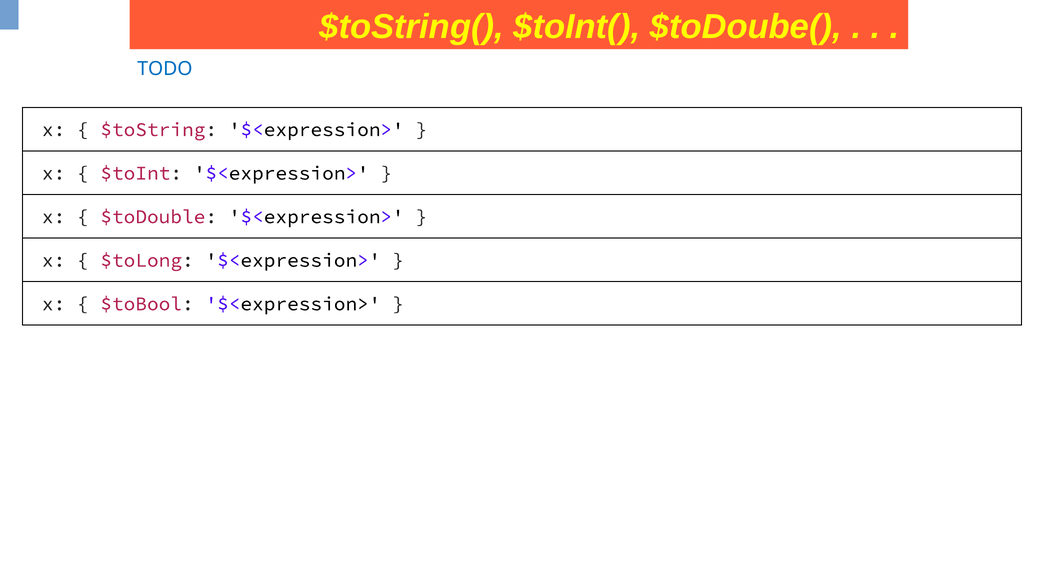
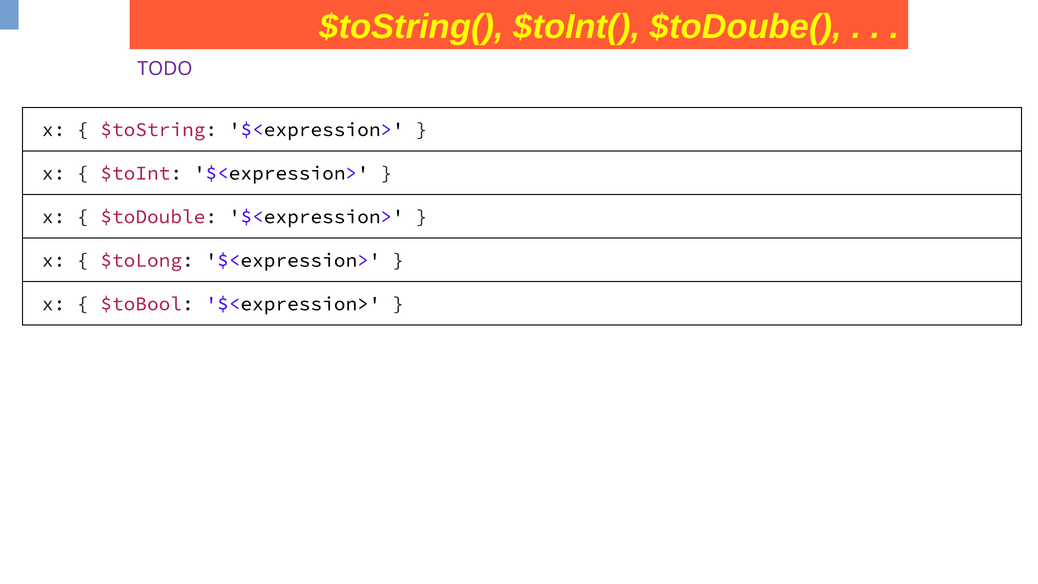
TODO colour: blue -> purple (165, 69)
